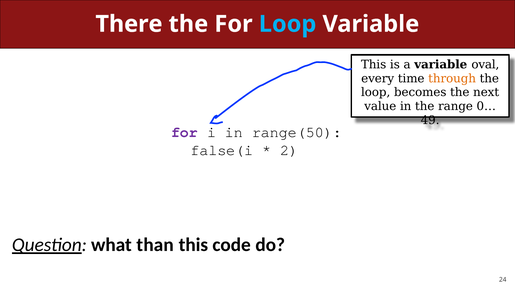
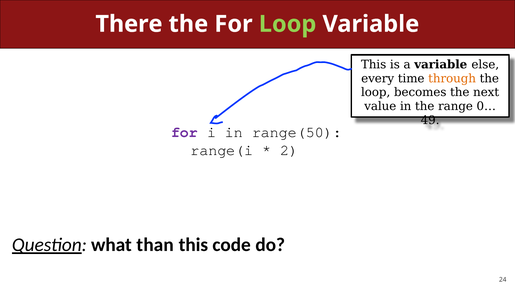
Loop colour: light blue -> light green (288, 24)
oval: oval -> else (485, 65)
false(i: false(i -> range(i (222, 150)
